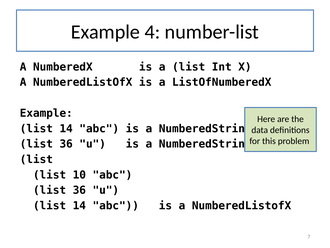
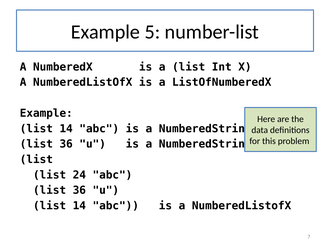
4: 4 -> 5 (152, 32)
10: 10 -> 24 (79, 175)
